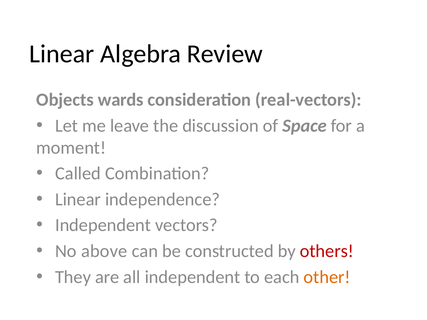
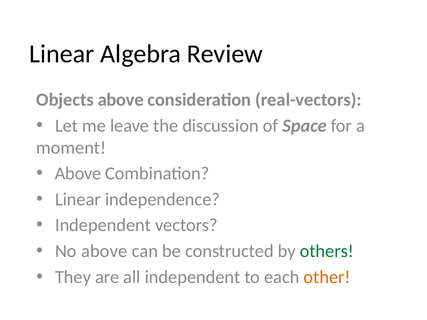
Objects wards: wards -> above (121, 100)
Called: Called -> Above (78, 174)
others colour: red -> green (327, 251)
